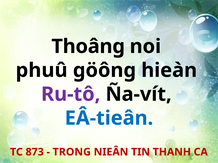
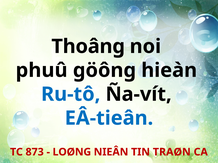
Ru-tô colour: purple -> blue (71, 95)
TRONG: TRONG -> LOØNG (72, 152)
THANH: THANH -> TRAØN (172, 152)
